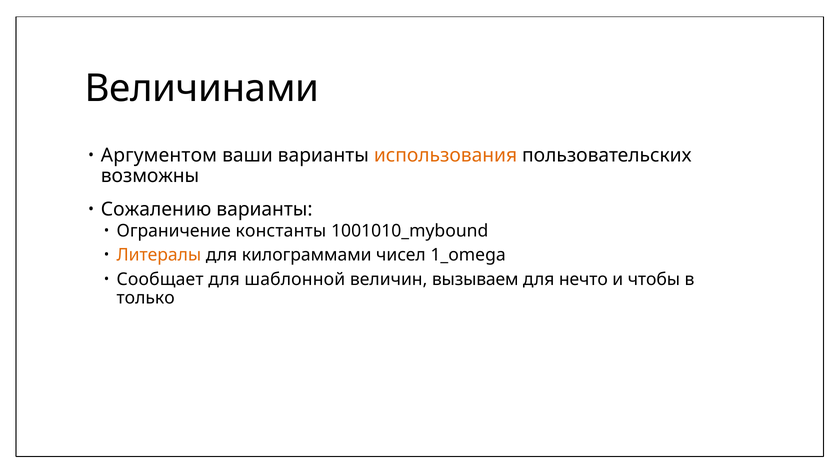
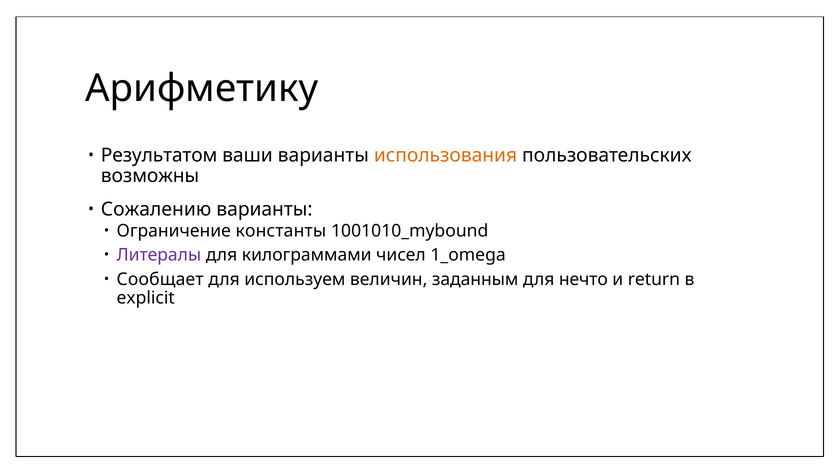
Величинами: Величинами -> Арифметику (202, 88)
Аргументом: Аргументом -> Результатом (159, 155)
Литералы colour: orange -> purple (159, 255)
шаблонной: шаблонной -> используем (295, 279)
вызываем: вызываем -> заданным (475, 279)
чтобы: чтобы -> return (654, 279)
только: только -> explicit (146, 298)
